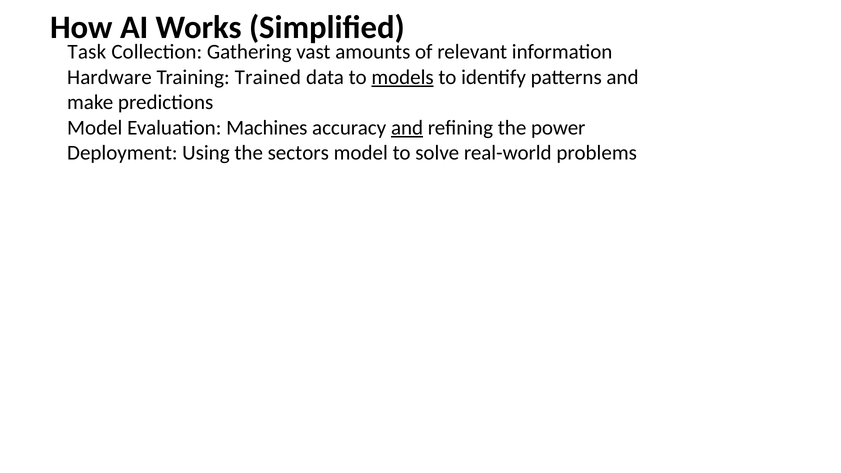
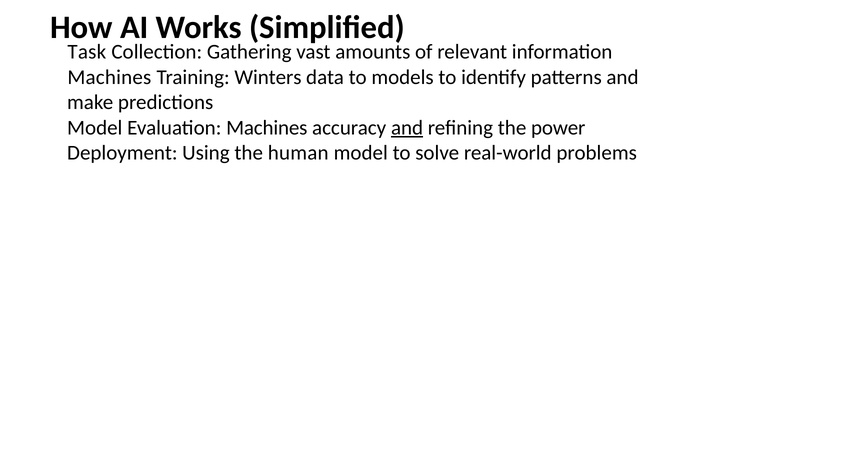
Hardware: Hardware -> Machines (109, 77)
Trained: Trained -> Winters (268, 77)
models underline: present -> none (403, 77)
sectors: sectors -> human (298, 153)
